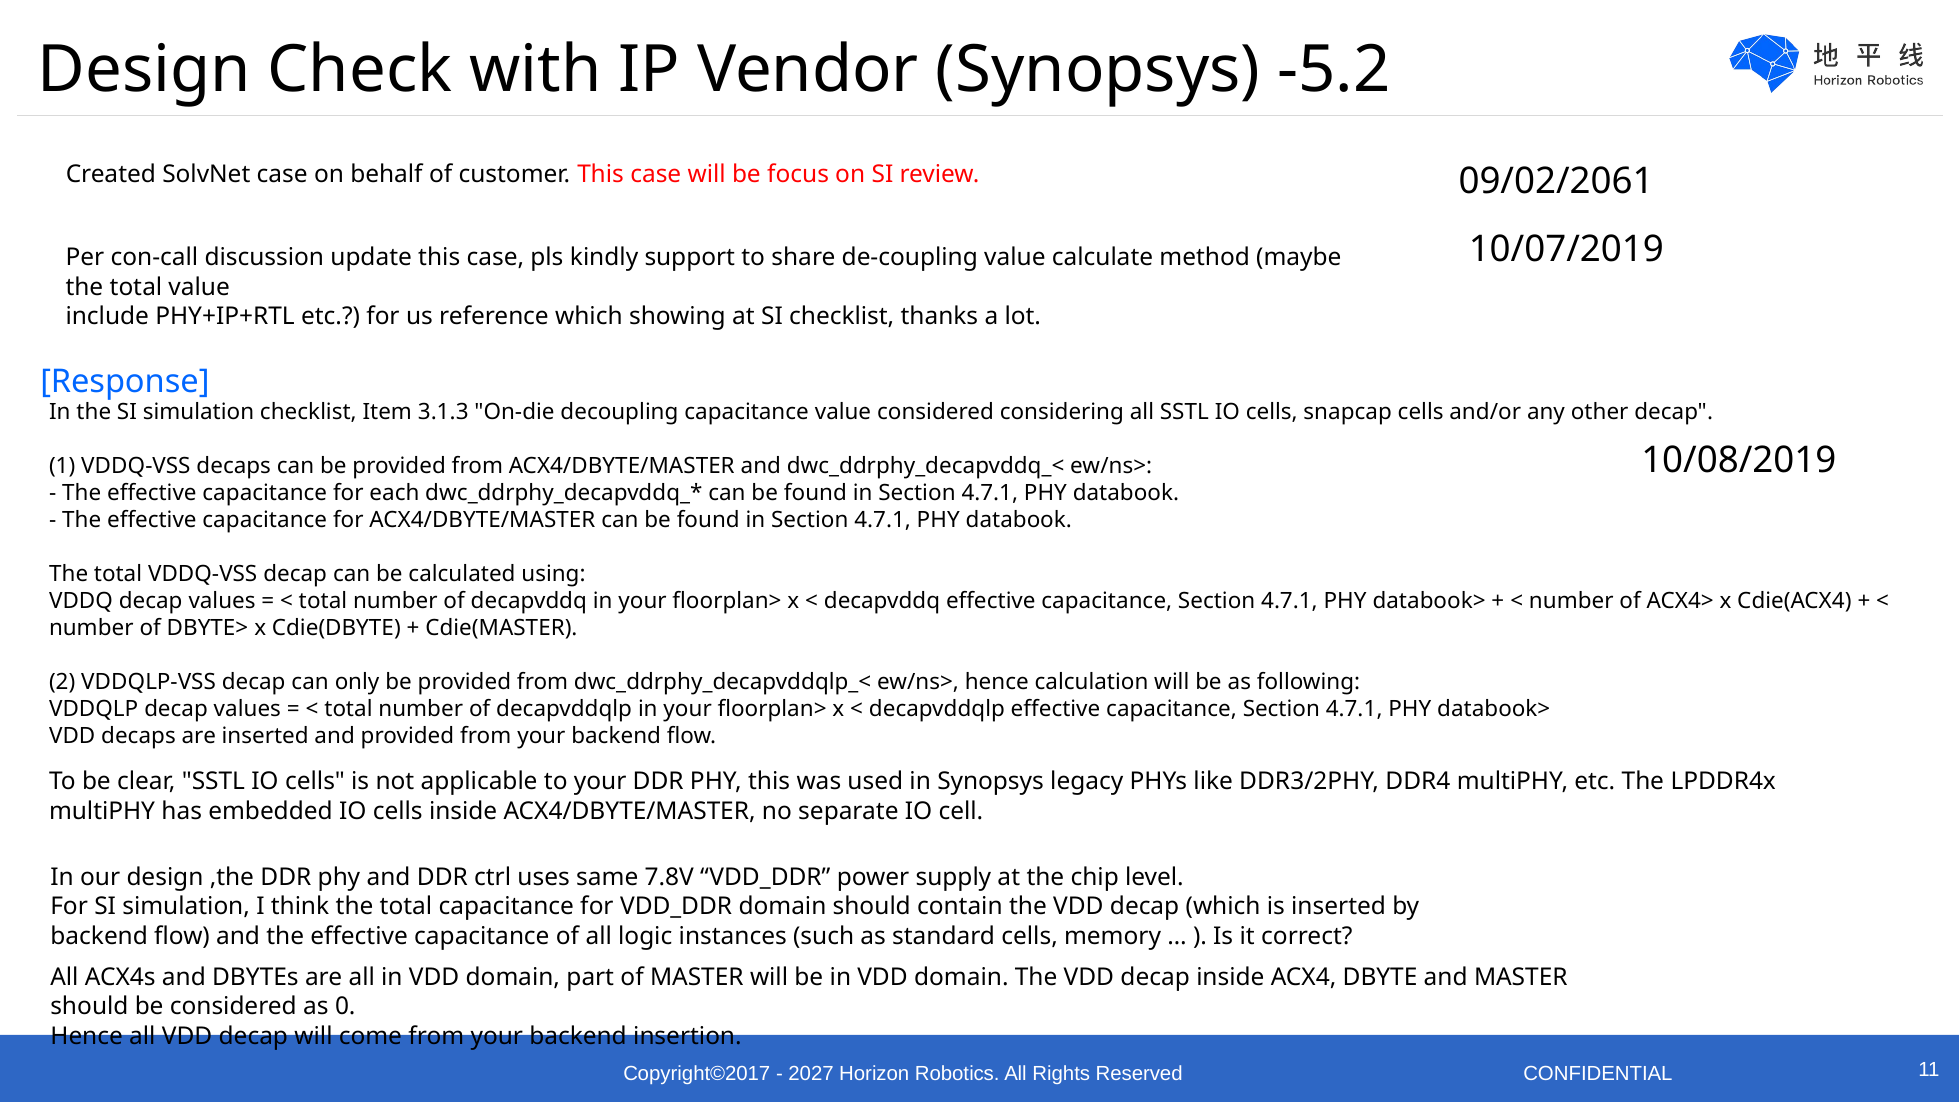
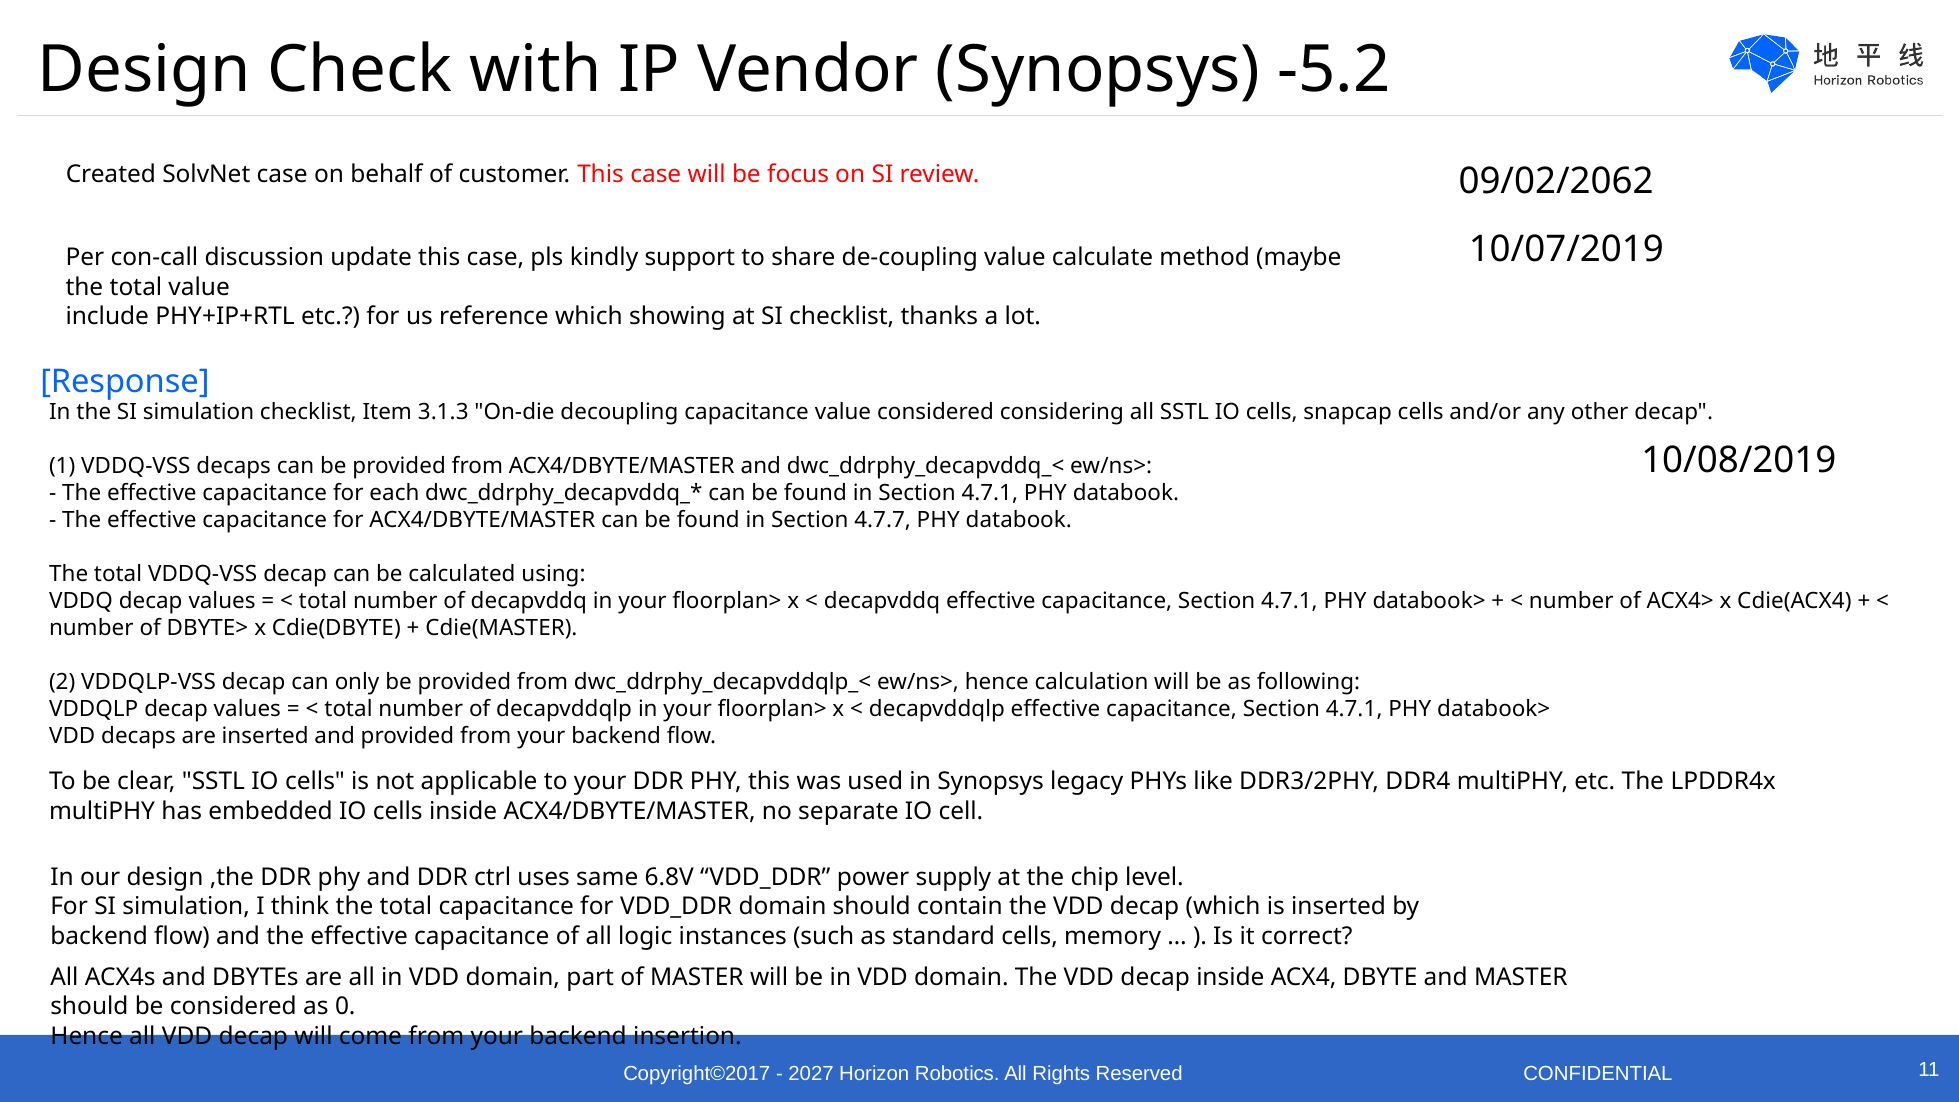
09/02/2061: 09/02/2061 -> 09/02/2062 (1556, 181)
4.7.1: 4.7.1 -> 4.7.7 (883, 520)
7.8V: 7.8V -> 6.8V (669, 877)
